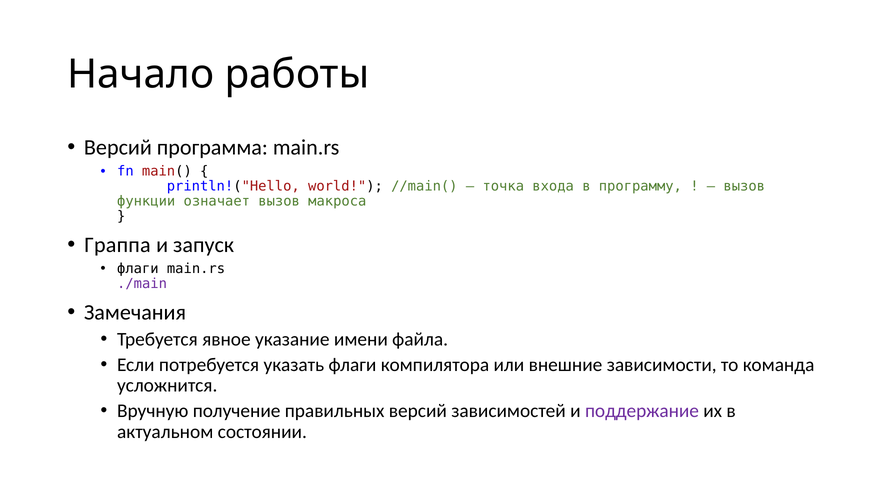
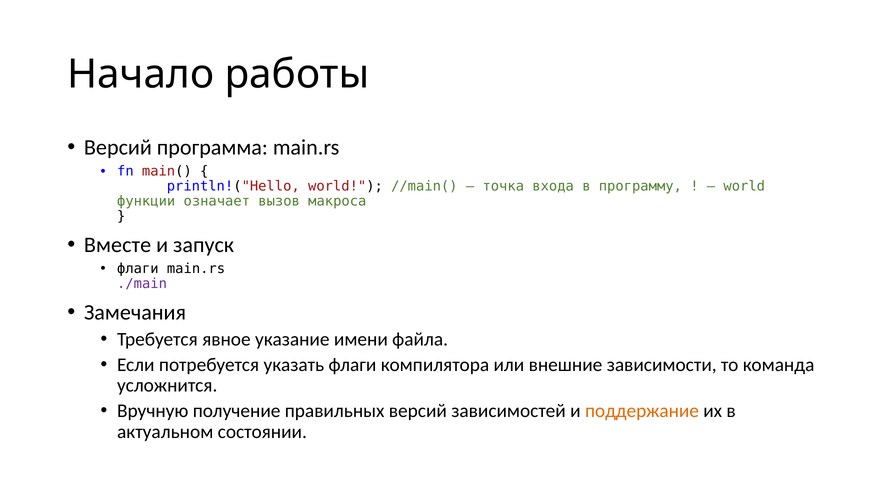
вызов: вызов -> world (744, 186)
Граппа: Граппа -> Вместе (118, 245)
поддержание colour: purple -> orange (642, 411)
